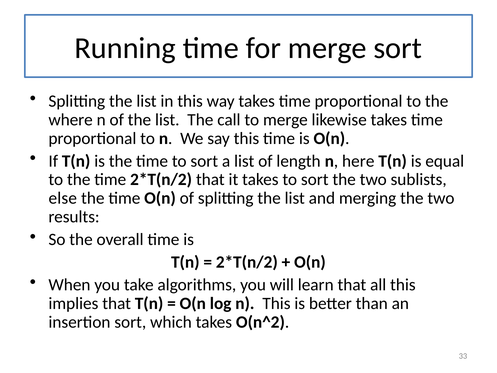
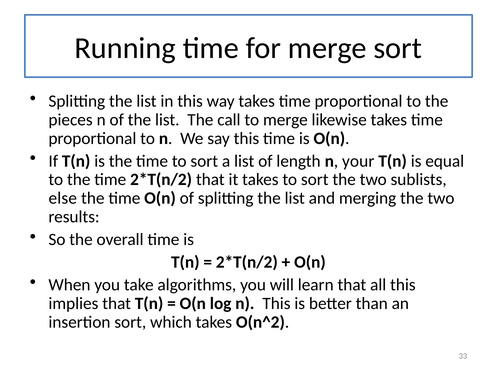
where: where -> pieces (71, 120)
here: here -> your (358, 161)
